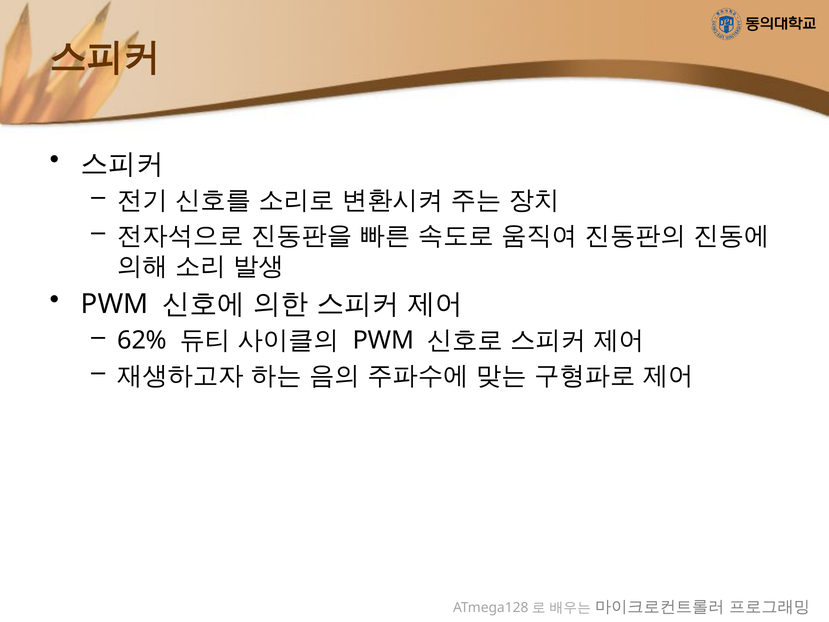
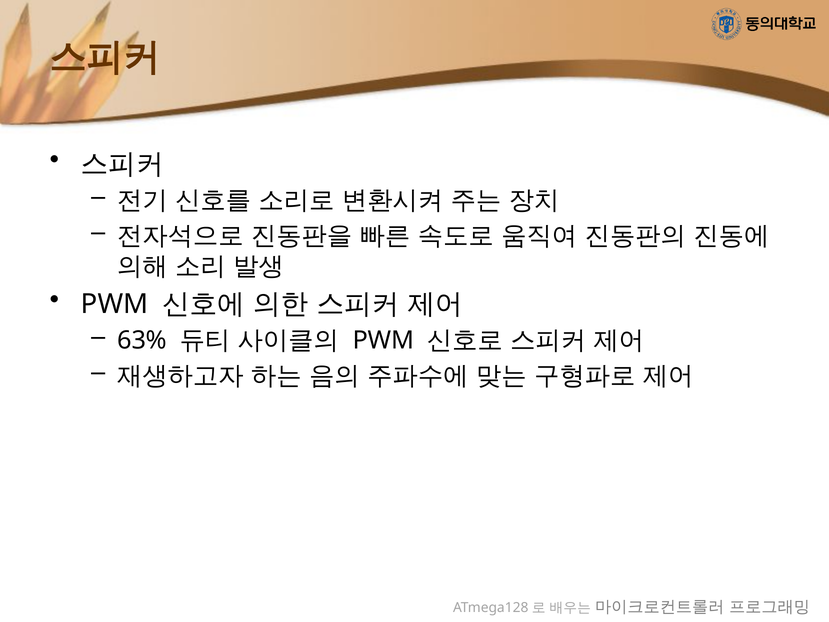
62%: 62% -> 63% (142, 340)
